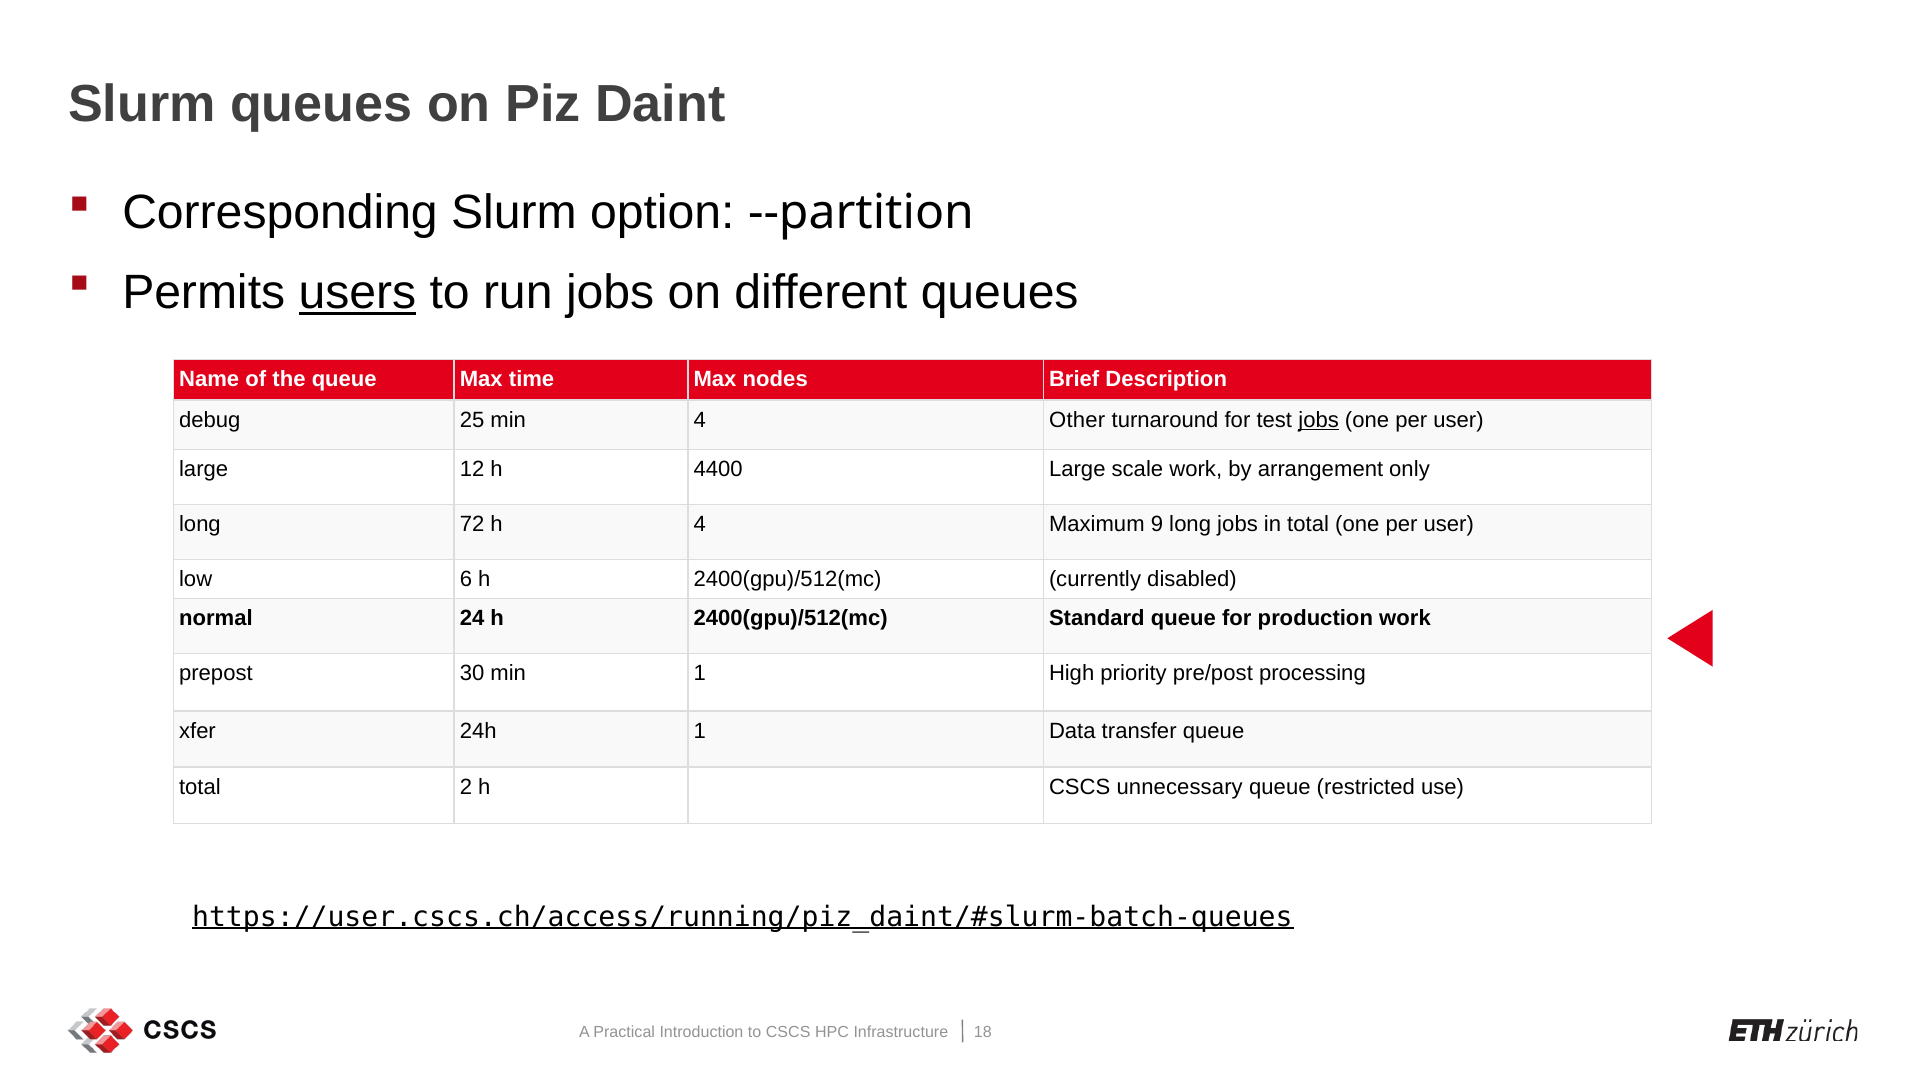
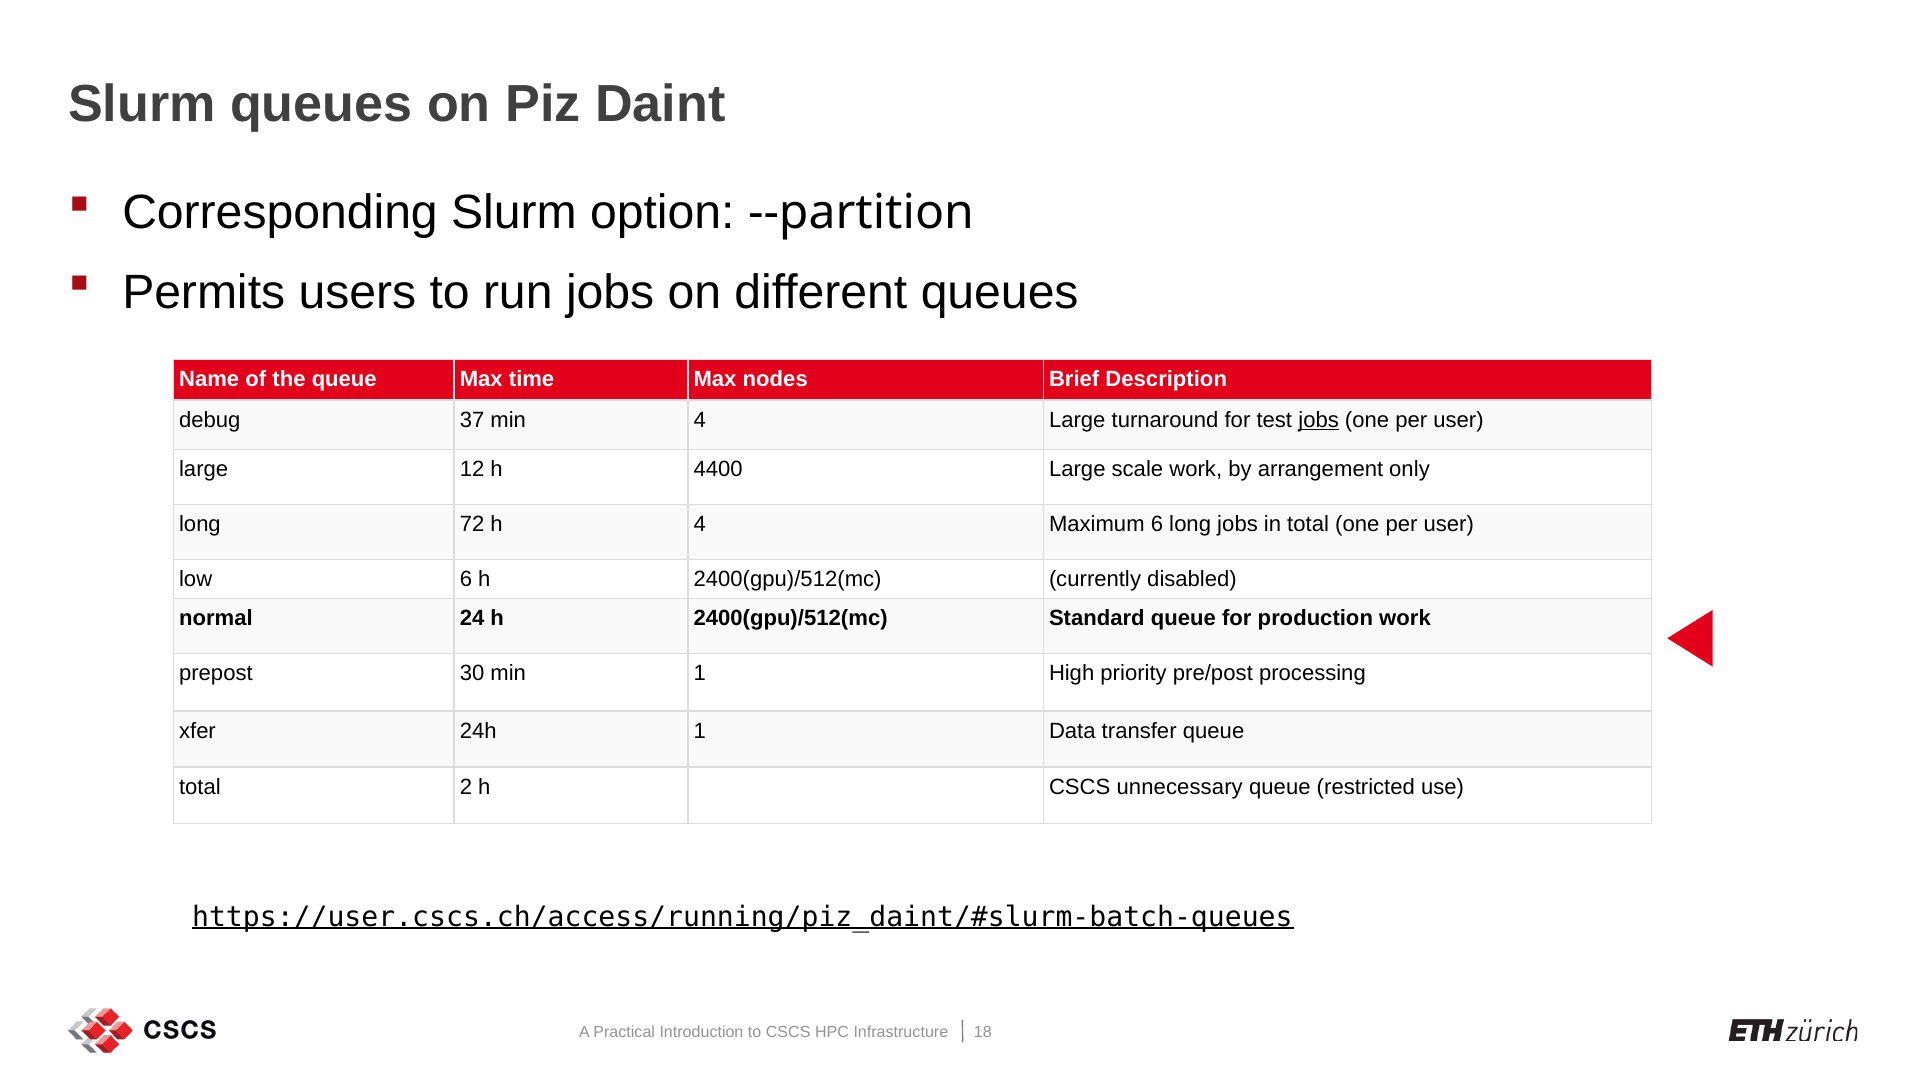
users underline: present -> none (357, 292)
25: 25 -> 37 (472, 420)
4 Other: Other -> Large (1077, 420)
Maximum 9: 9 -> 6 (1157, 524)
